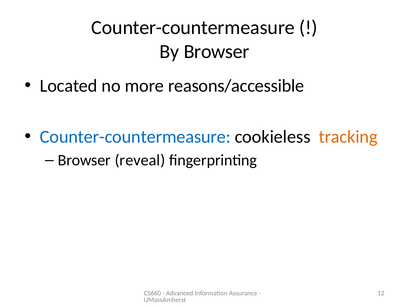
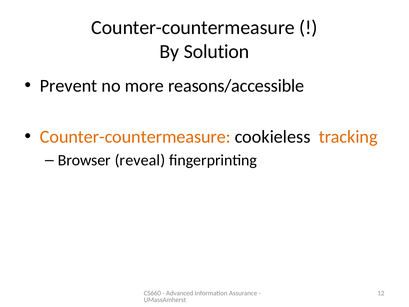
By Browser: Browser -> Solution (217, 52)
Located: Located -> Prevent (69, 86)
Counter-countermeasure colour: blue -> orange (135, 137)
